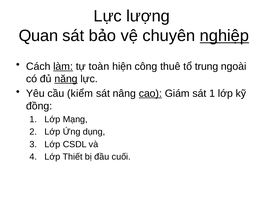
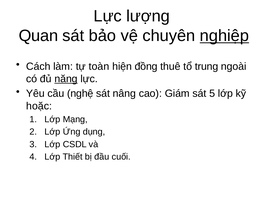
làm underline: present -> none (63, 66)
công: công -> đồng (146, 66)
kiểm: kiểm -> nghệ (80, 94)
cao underline: present -> none (150, 94)
sát 1: 1 -> 5 (212, 94)
đồng: đồng -> hoặc (39, 106)
